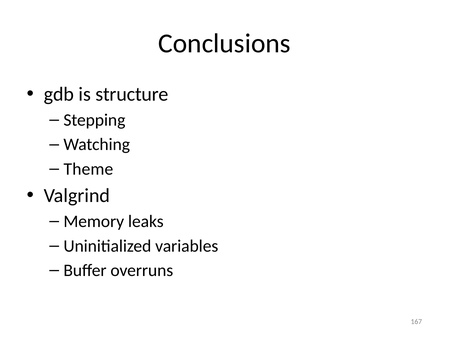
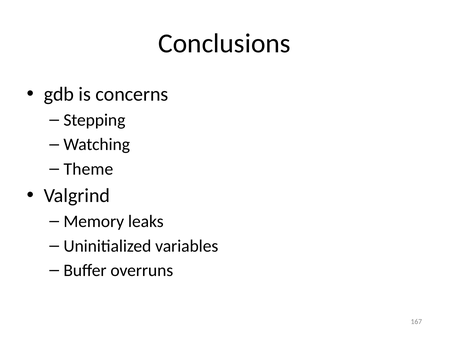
structure: structure -> concerns (132, 94)
